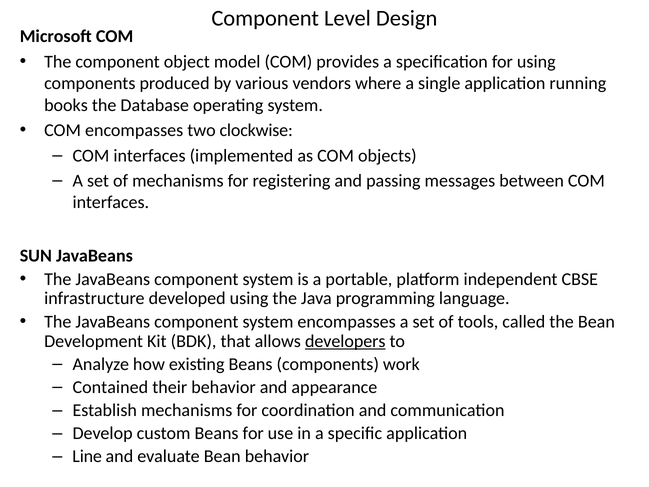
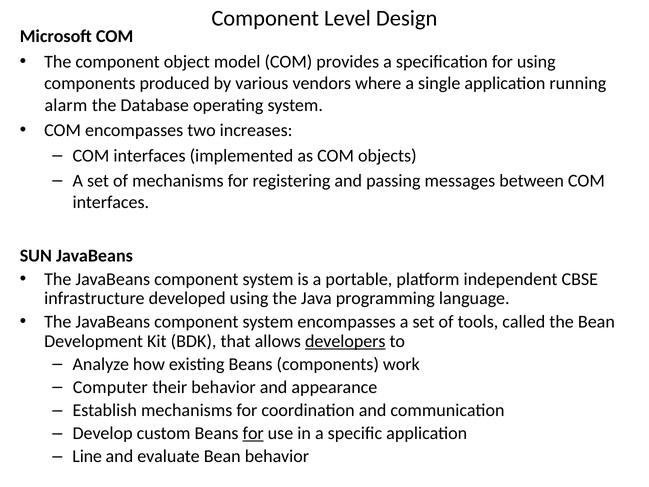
books: books -> alarm (66, 105)
clockwise: clockwise -> increases (256, 130)
Contained: Contained -> Computer (110, 387)
for underline: none -> present (253, 433)
